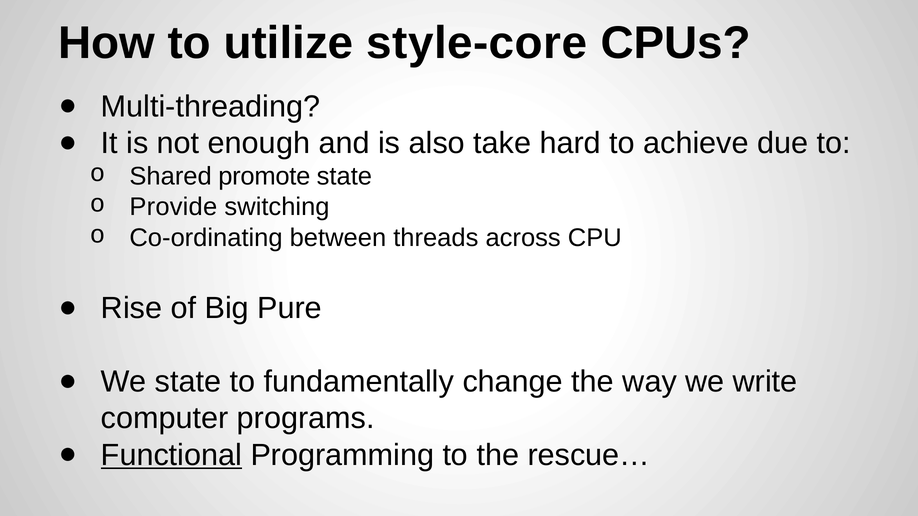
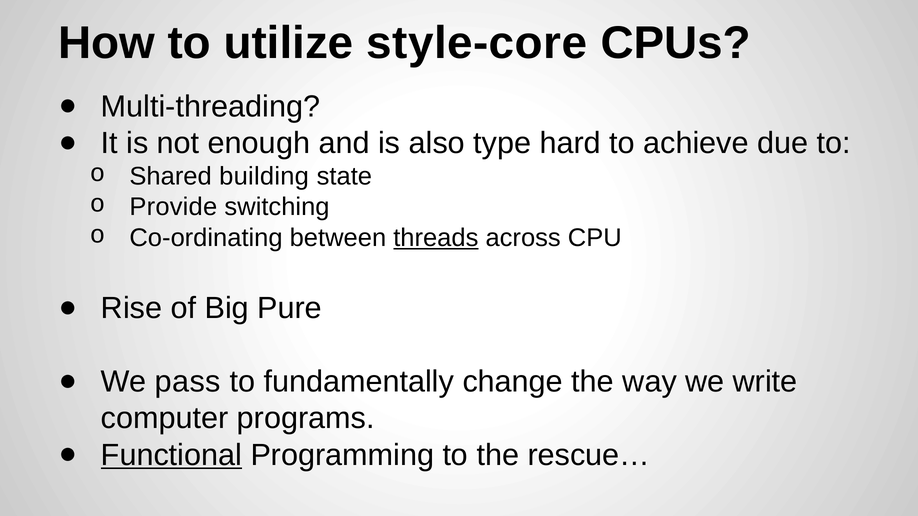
take: take -> type (502, 143)
promote: promote -> building (264, 177)
threads underline: none -> present (436, 238)
We state: state -> pass (188, 382)
